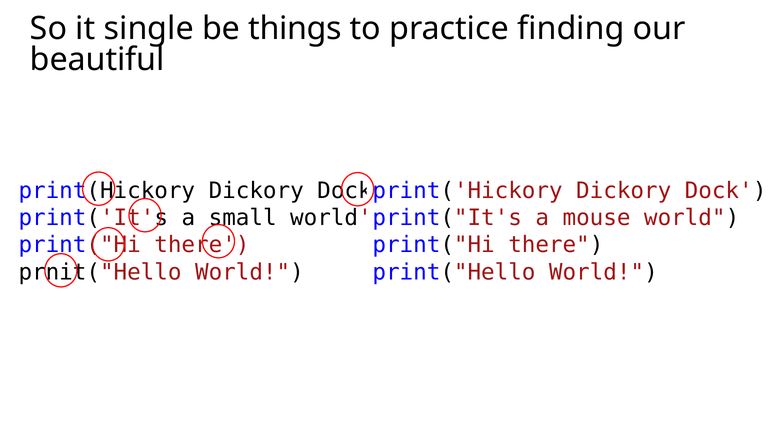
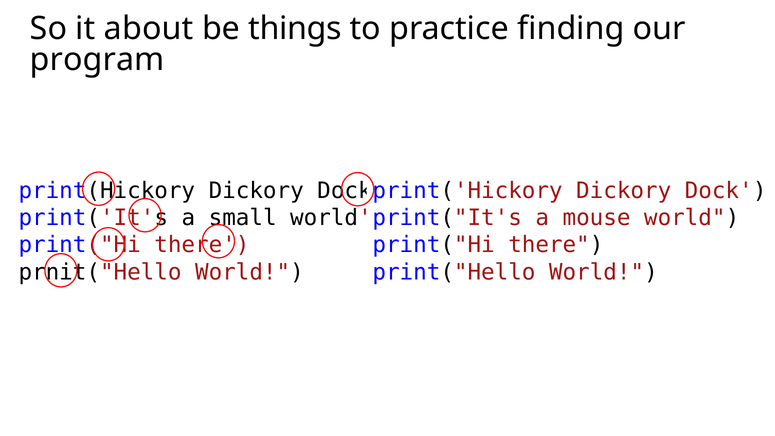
single: single -> about (149, 29)
beautiful: beautiful -> program (97, 60)
